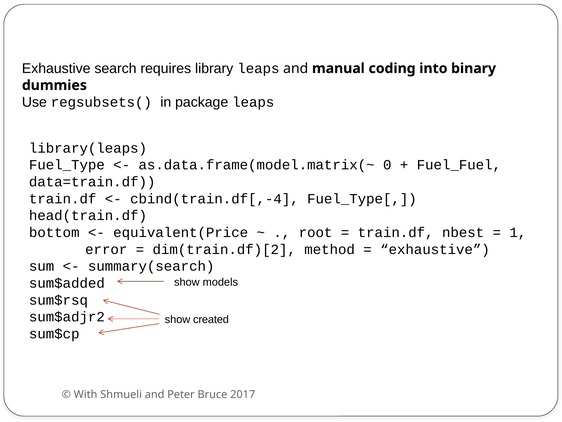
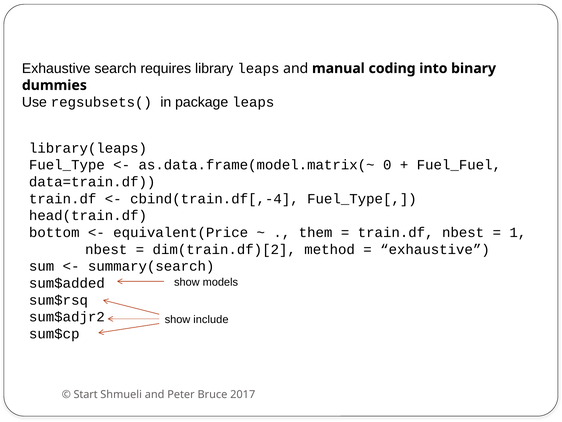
root: root -> them (316, 232)
error: error -> nbest (106, 249)
created: created -> include (211, 319)
With: With -> Start (86, 394)
